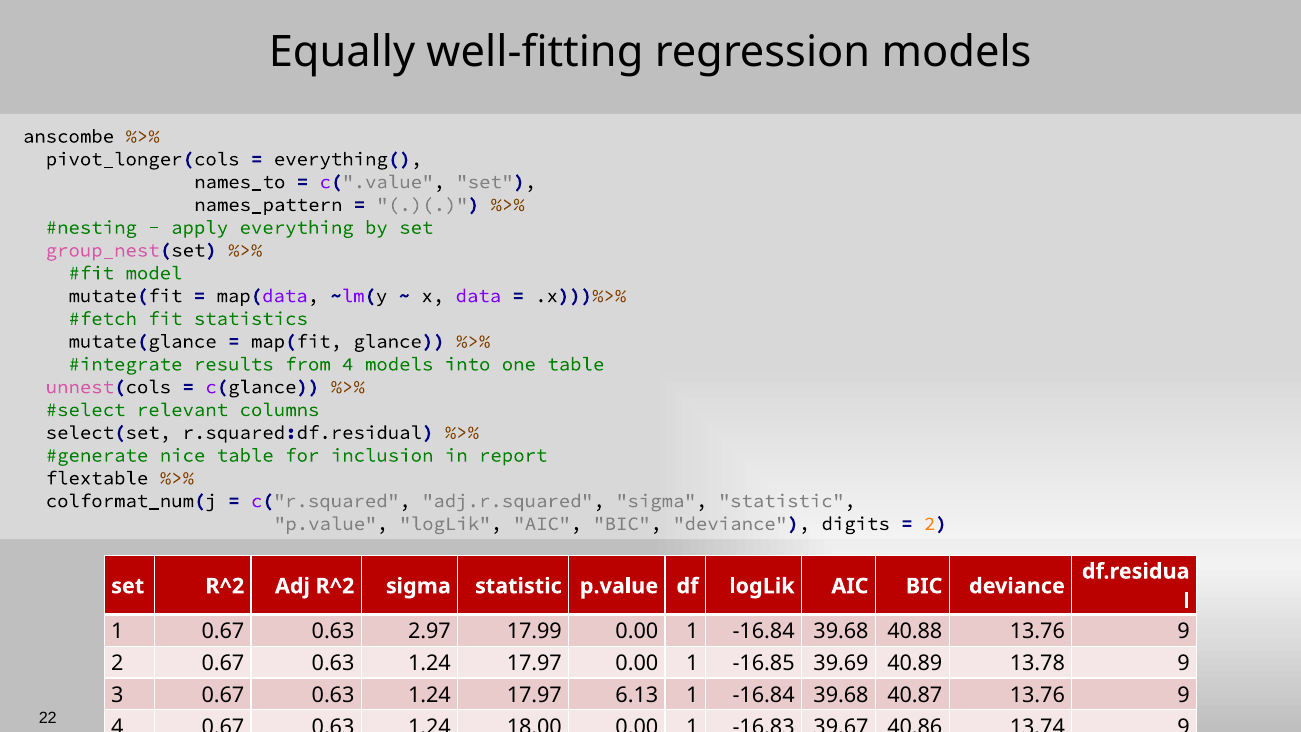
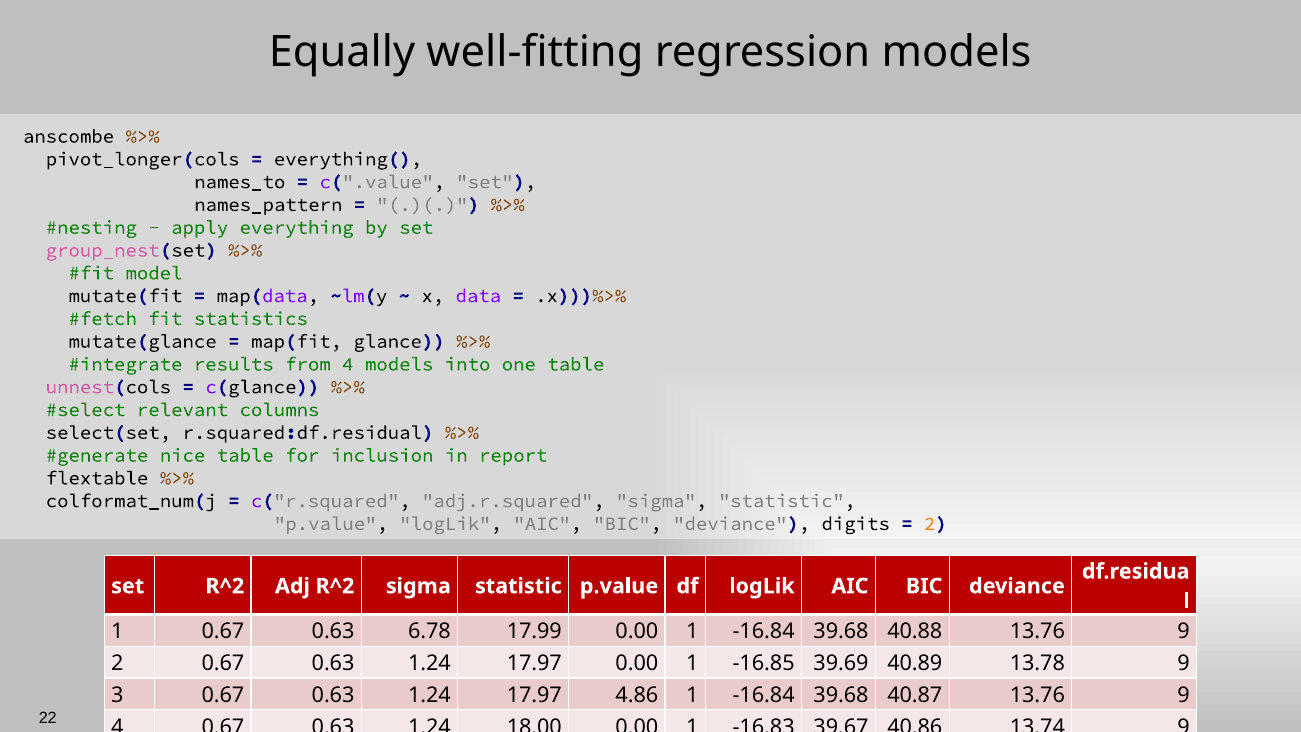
2.97: 2.97 -> 6.78 (429, 631)
6.13: 6.13 -> 4.86 (637, 695)
